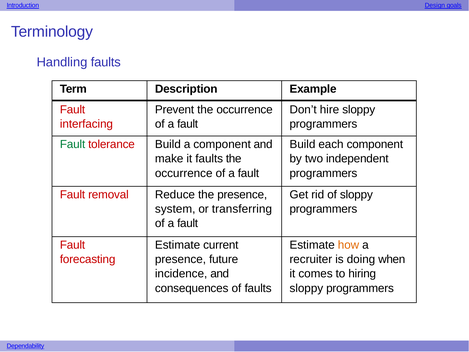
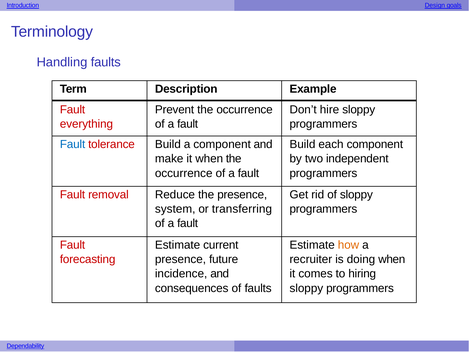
interfacing: interfacing -> everything (86, 124)
Fault colour: green -> blue (73, 144)
it faults: faults -> when (209, 159)
